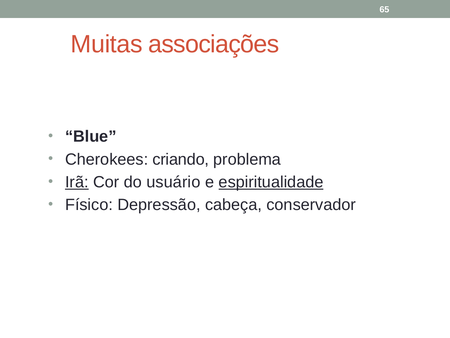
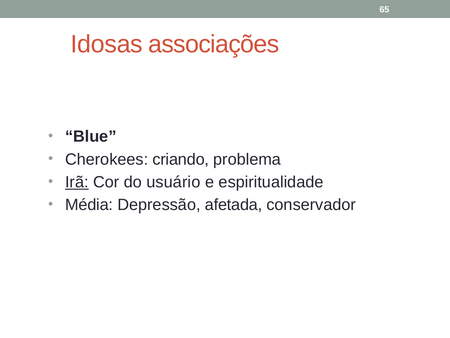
Muitas: Muitas -> Idosas (107, 44)
espiritualidade underline: present -> none (271, 182)
Físico: Físico -> Média (89, 205)
cabeça: cabeça -> afetada (234, 205)
